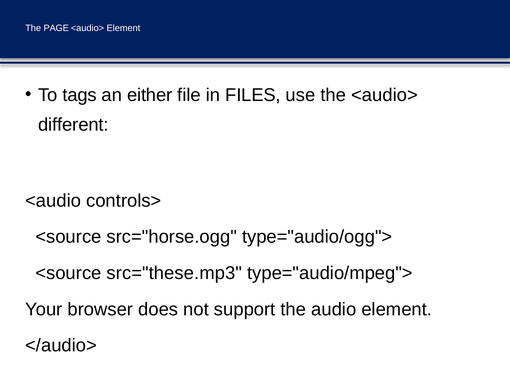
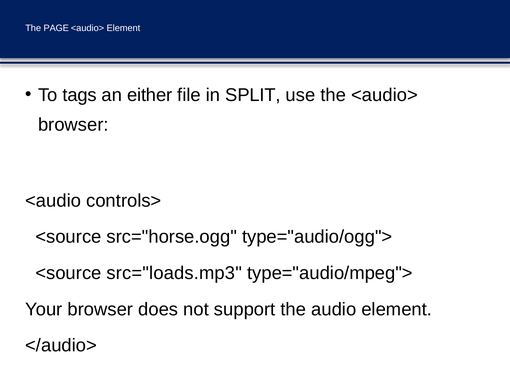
FILES: FILES -> SPLIT (253, 95)
different: different -> browser (73, 125)
src="these.mp3: src="these.mp3 -> src="loads.mp3 (174, 273)
